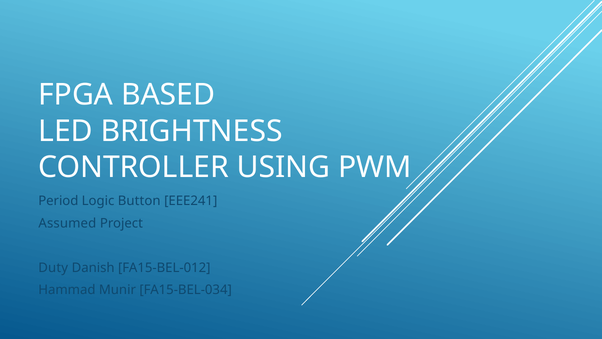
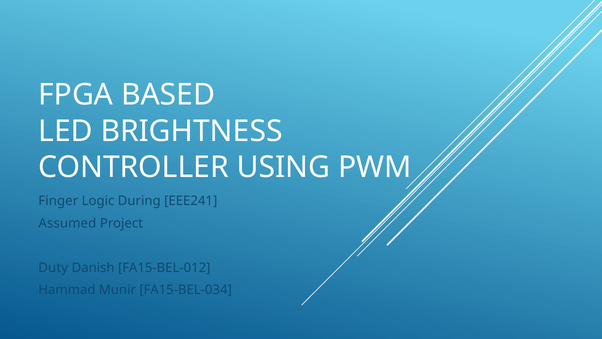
Period: Period -> Finger (58, 201)
Button: Button -> During (139, 201)
